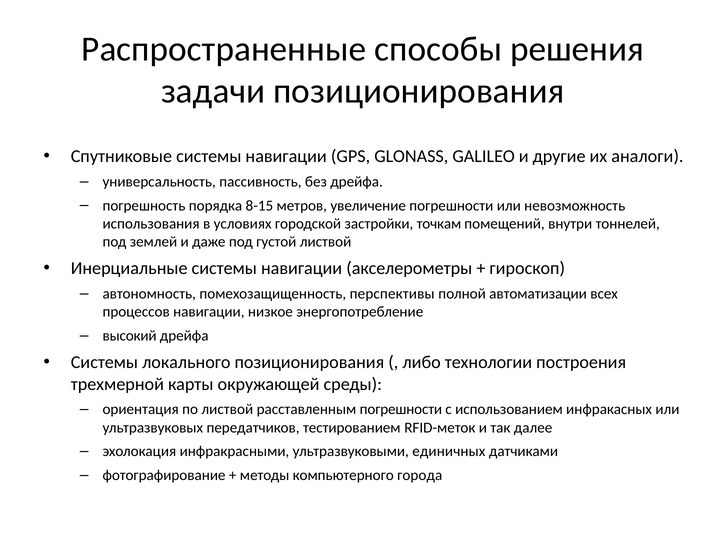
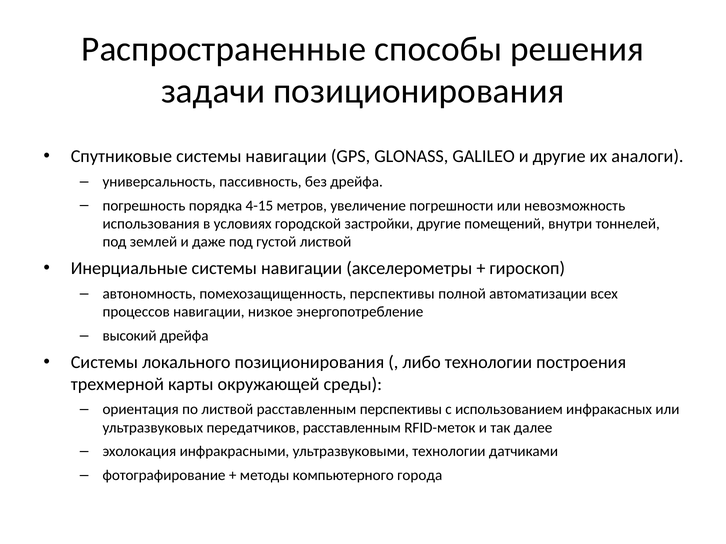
8-15: 8-15 -> 4-15 (259, 206)
застройки точкам: точкам -> другие (439, 224)
расставленным погрешности: погрешности -> перспективы (401, 410)
передатчиков тестированием: тестированием -> расставленным (352, 428)
ультразвуковыми единичных: единичных -> технологии (449, 452)
